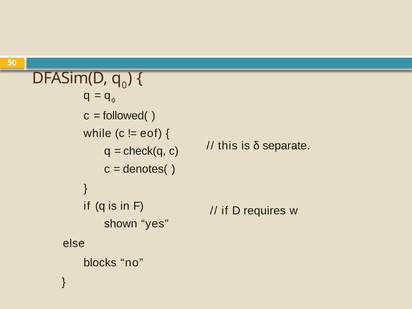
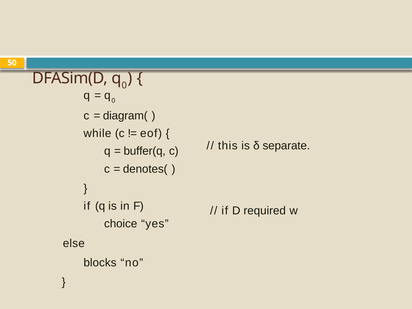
followed(: followed( -> diagram( (125, 116)
check(q: check(q -> buffer(q (145, 151)
requires: requires -> required (265, 211)
shown: shown -> choice (121, 224)
